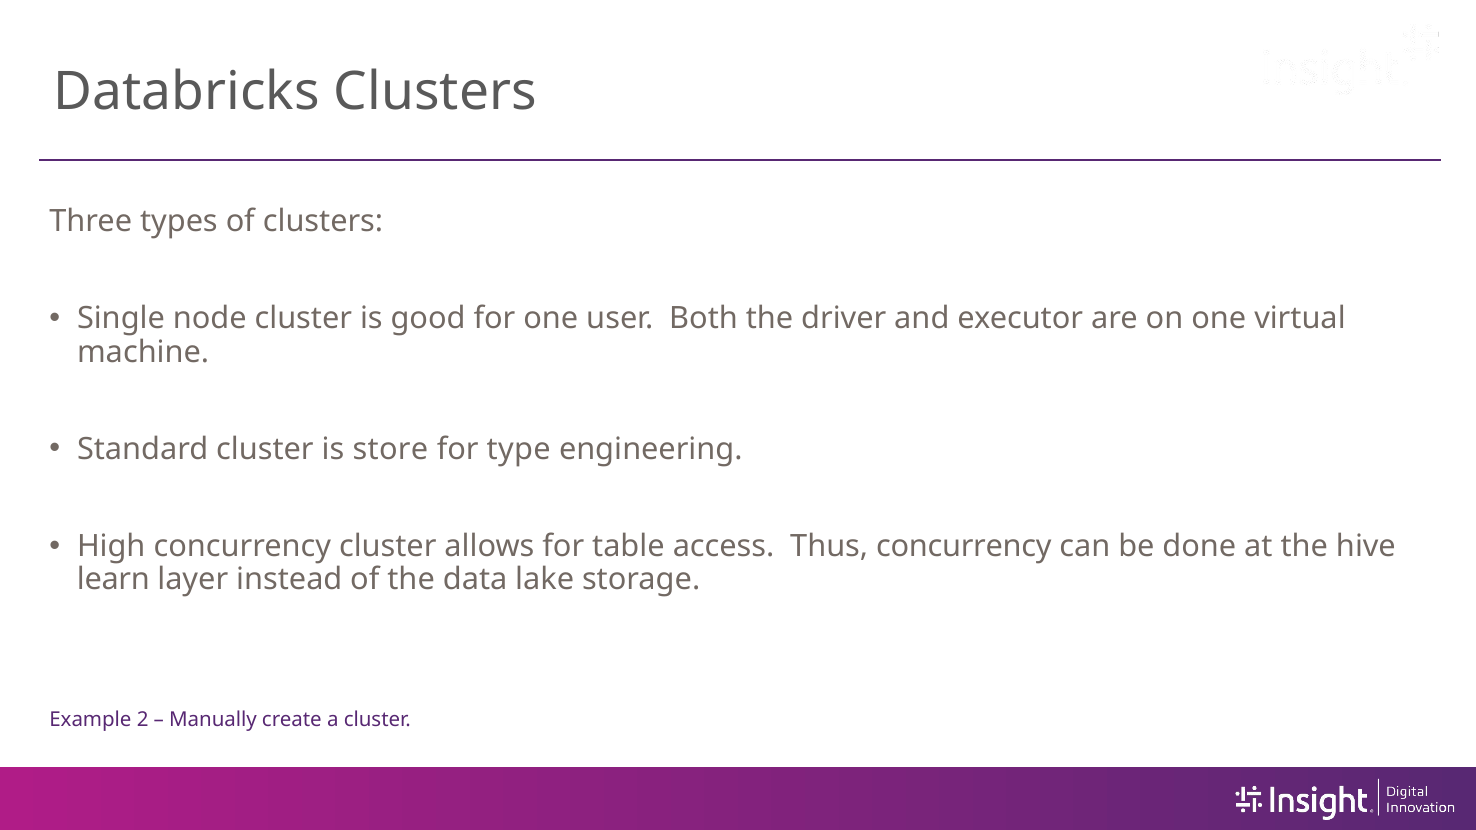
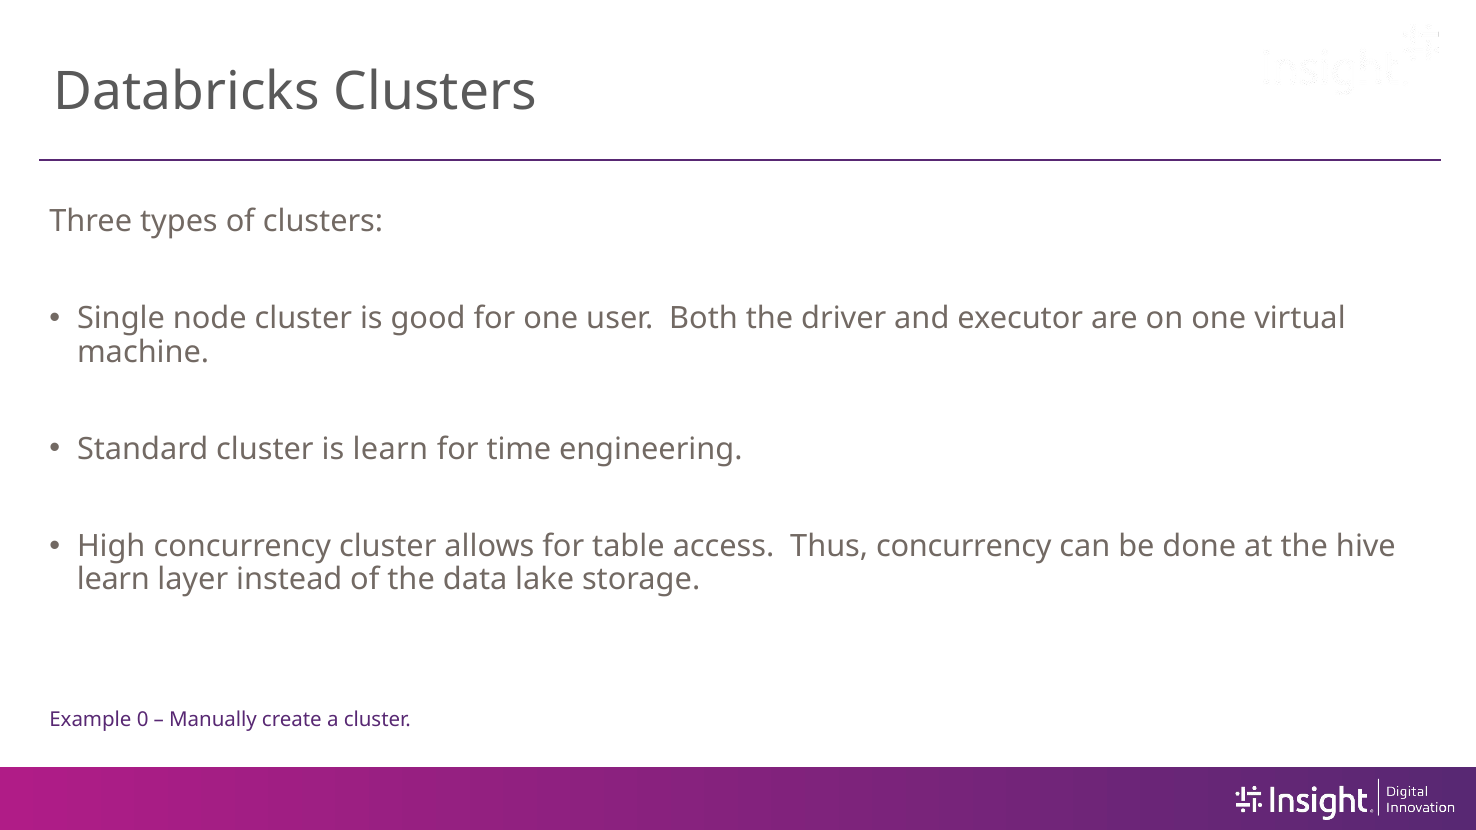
is store: store -> learn (390, 449)
type: type -> time (519, 449)
2: 2 -> 0 (143, 720)
